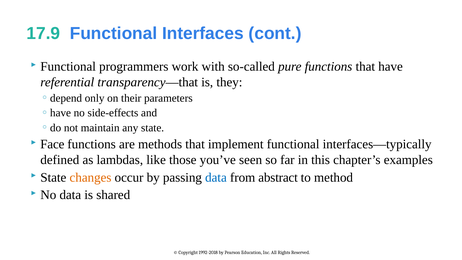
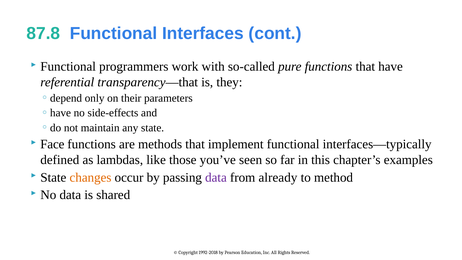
17.9: 17.9 -> 87.8 (43, 33)
data colour: blue -> purple (216, 177)
abstract: abstract -> already (278, 177)
